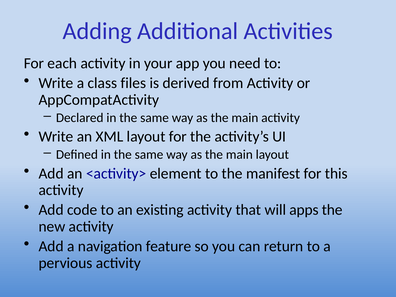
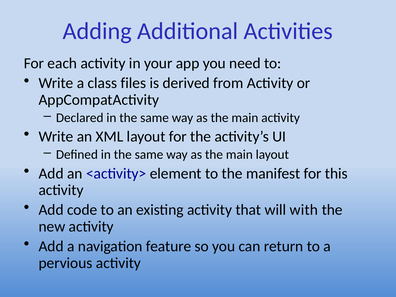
apps: apps -> with (304, 210)
